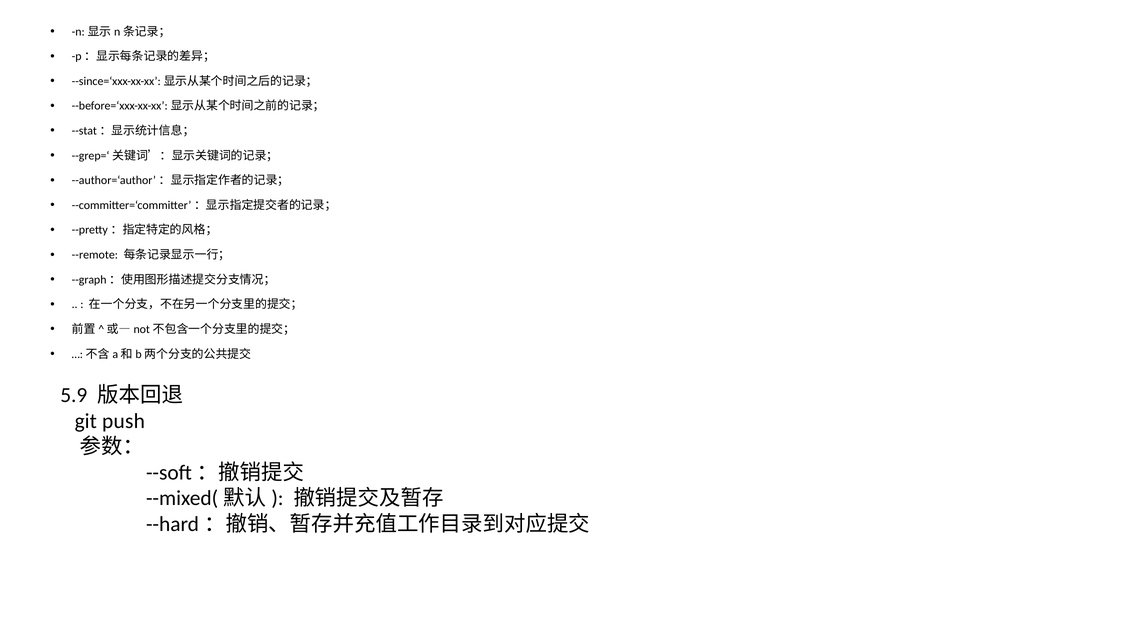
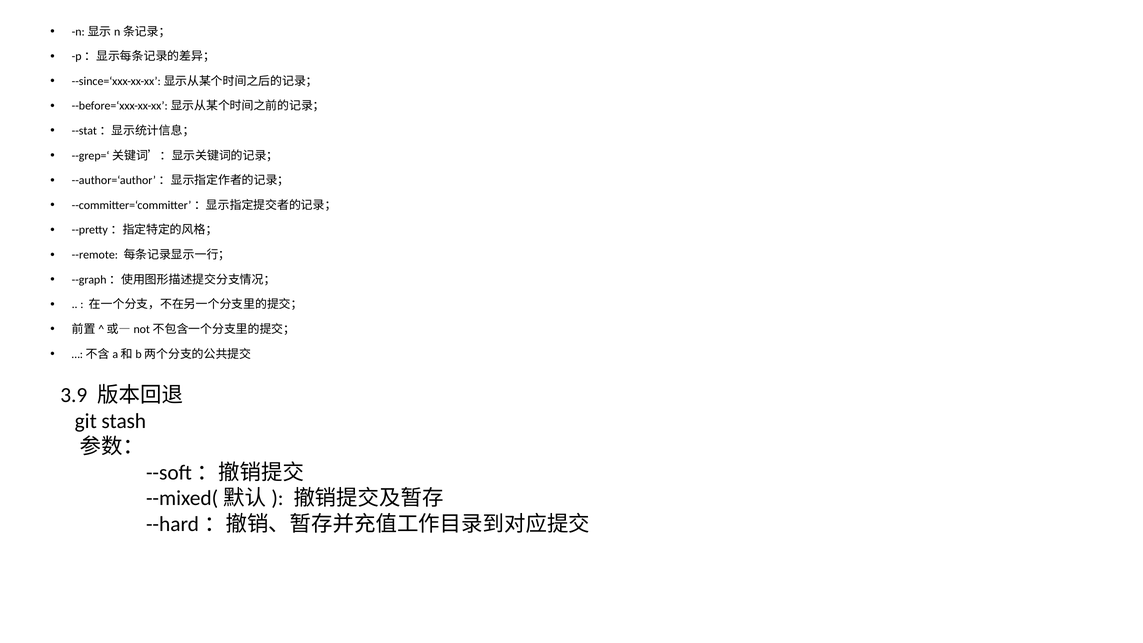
5.9: 5.9 -> 3.9 (74, 395)
push: push -> stash (124, 421)
